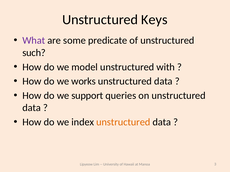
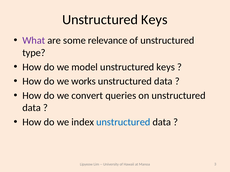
predicate: predicate -> relevance (108, 41)
such: such -> type (34, 53)
model unstructured with: with -> keys (166, 67)
support: support -> convert (87, 96)
unstructured colour: orange -> blue (123, 122)
